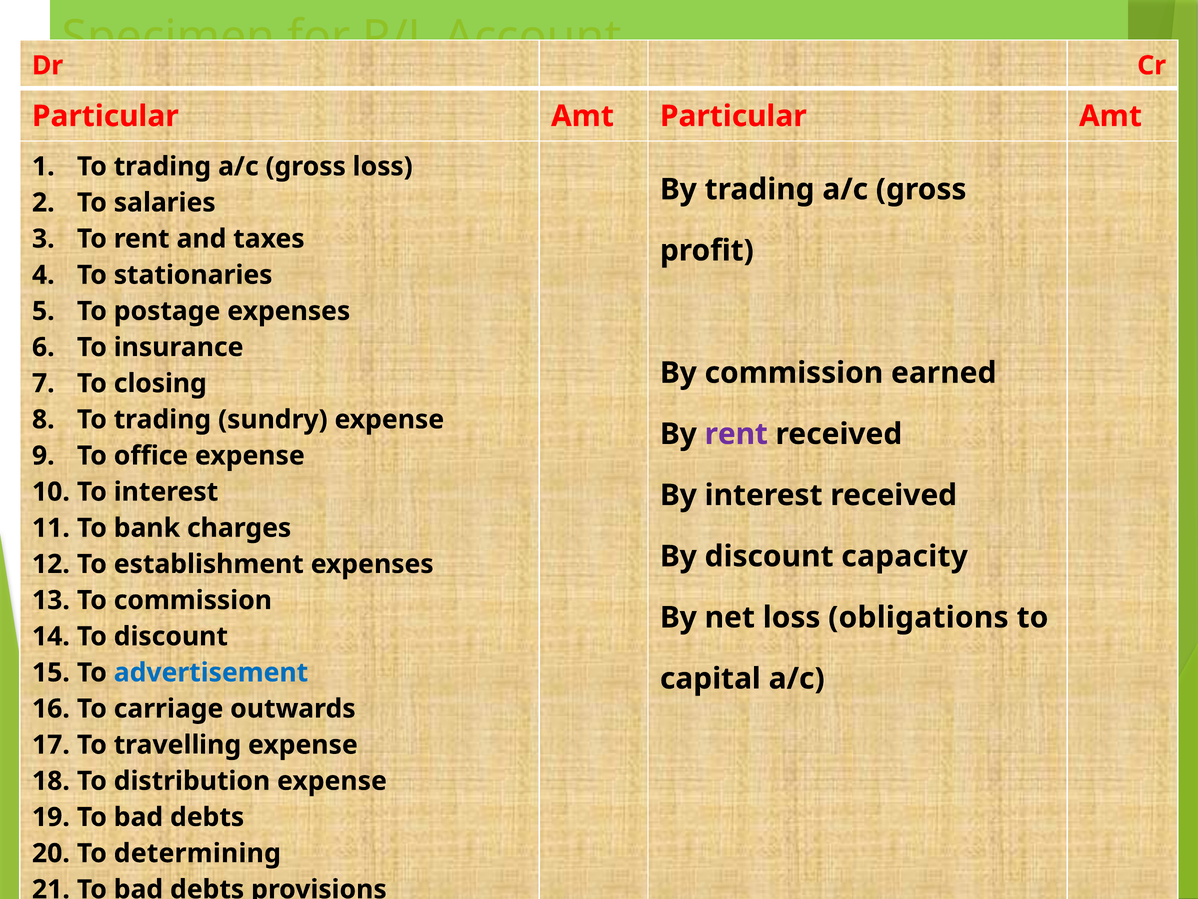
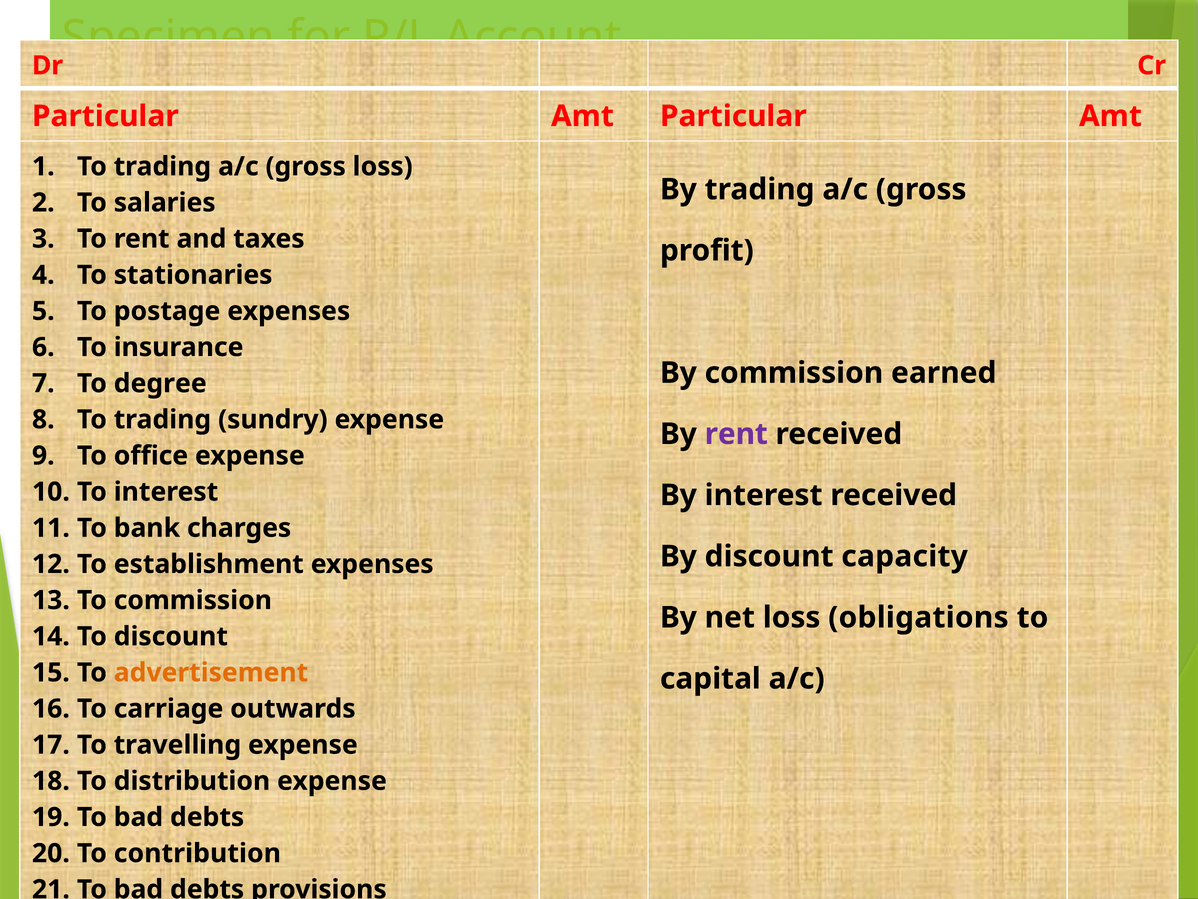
closing: closing -> degree (160, 383)
advertisement colour: blue -> orange (211, 672)
determining: determining -> contribution (197, 853)
